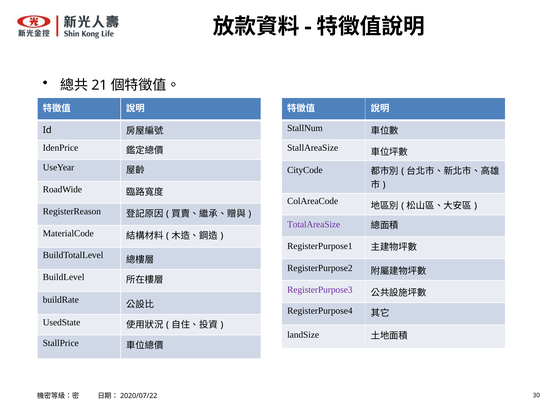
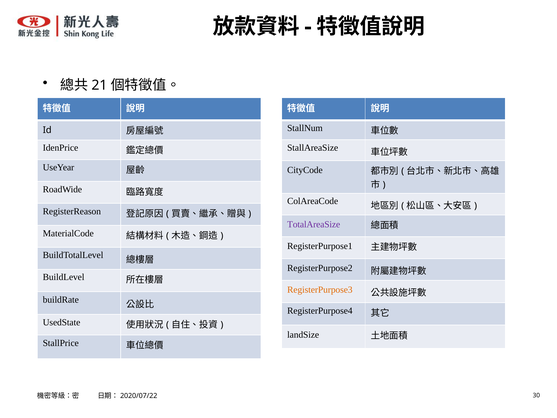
RegisterPurpose3 colour: purple -> orange (320, 290)
